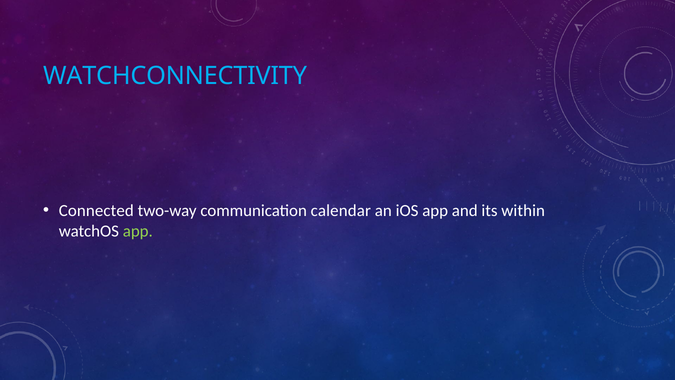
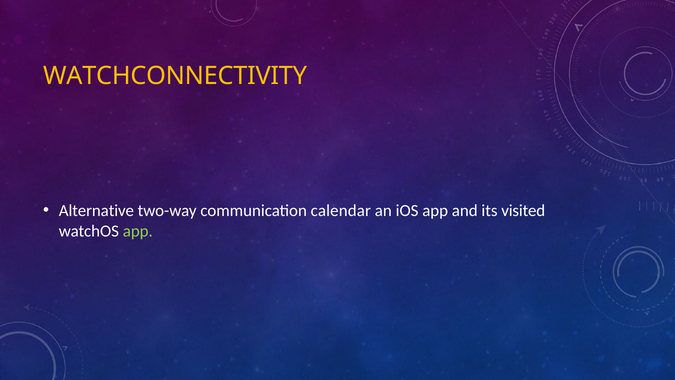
WATCHCONNECTIVITY colour: light blue -> yellow (175, 76)
Connected: Connected -> Alternative (96, 211)
within: within -> visited (523, 211)
